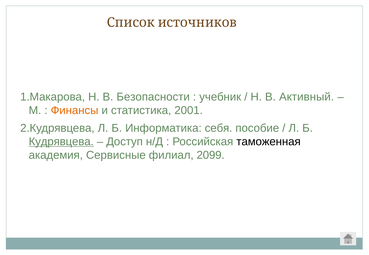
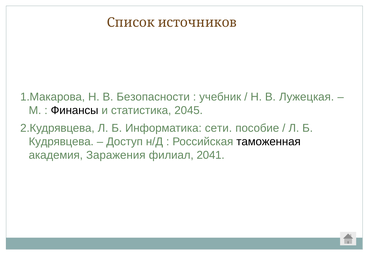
Активный: Активный -> Лужецкая (307, 97)
Финансы colour: orange -> black (75, 111)
2001: 2001 -> 2045 (189, 111)
себя: себя -> сети (218, 128)
Кудрявцева underline: present -> none (61, 142)
Сервисные: Сервисные -> Заражения (116, 156)
2099: 2099 -> 2041 (211, 156)
